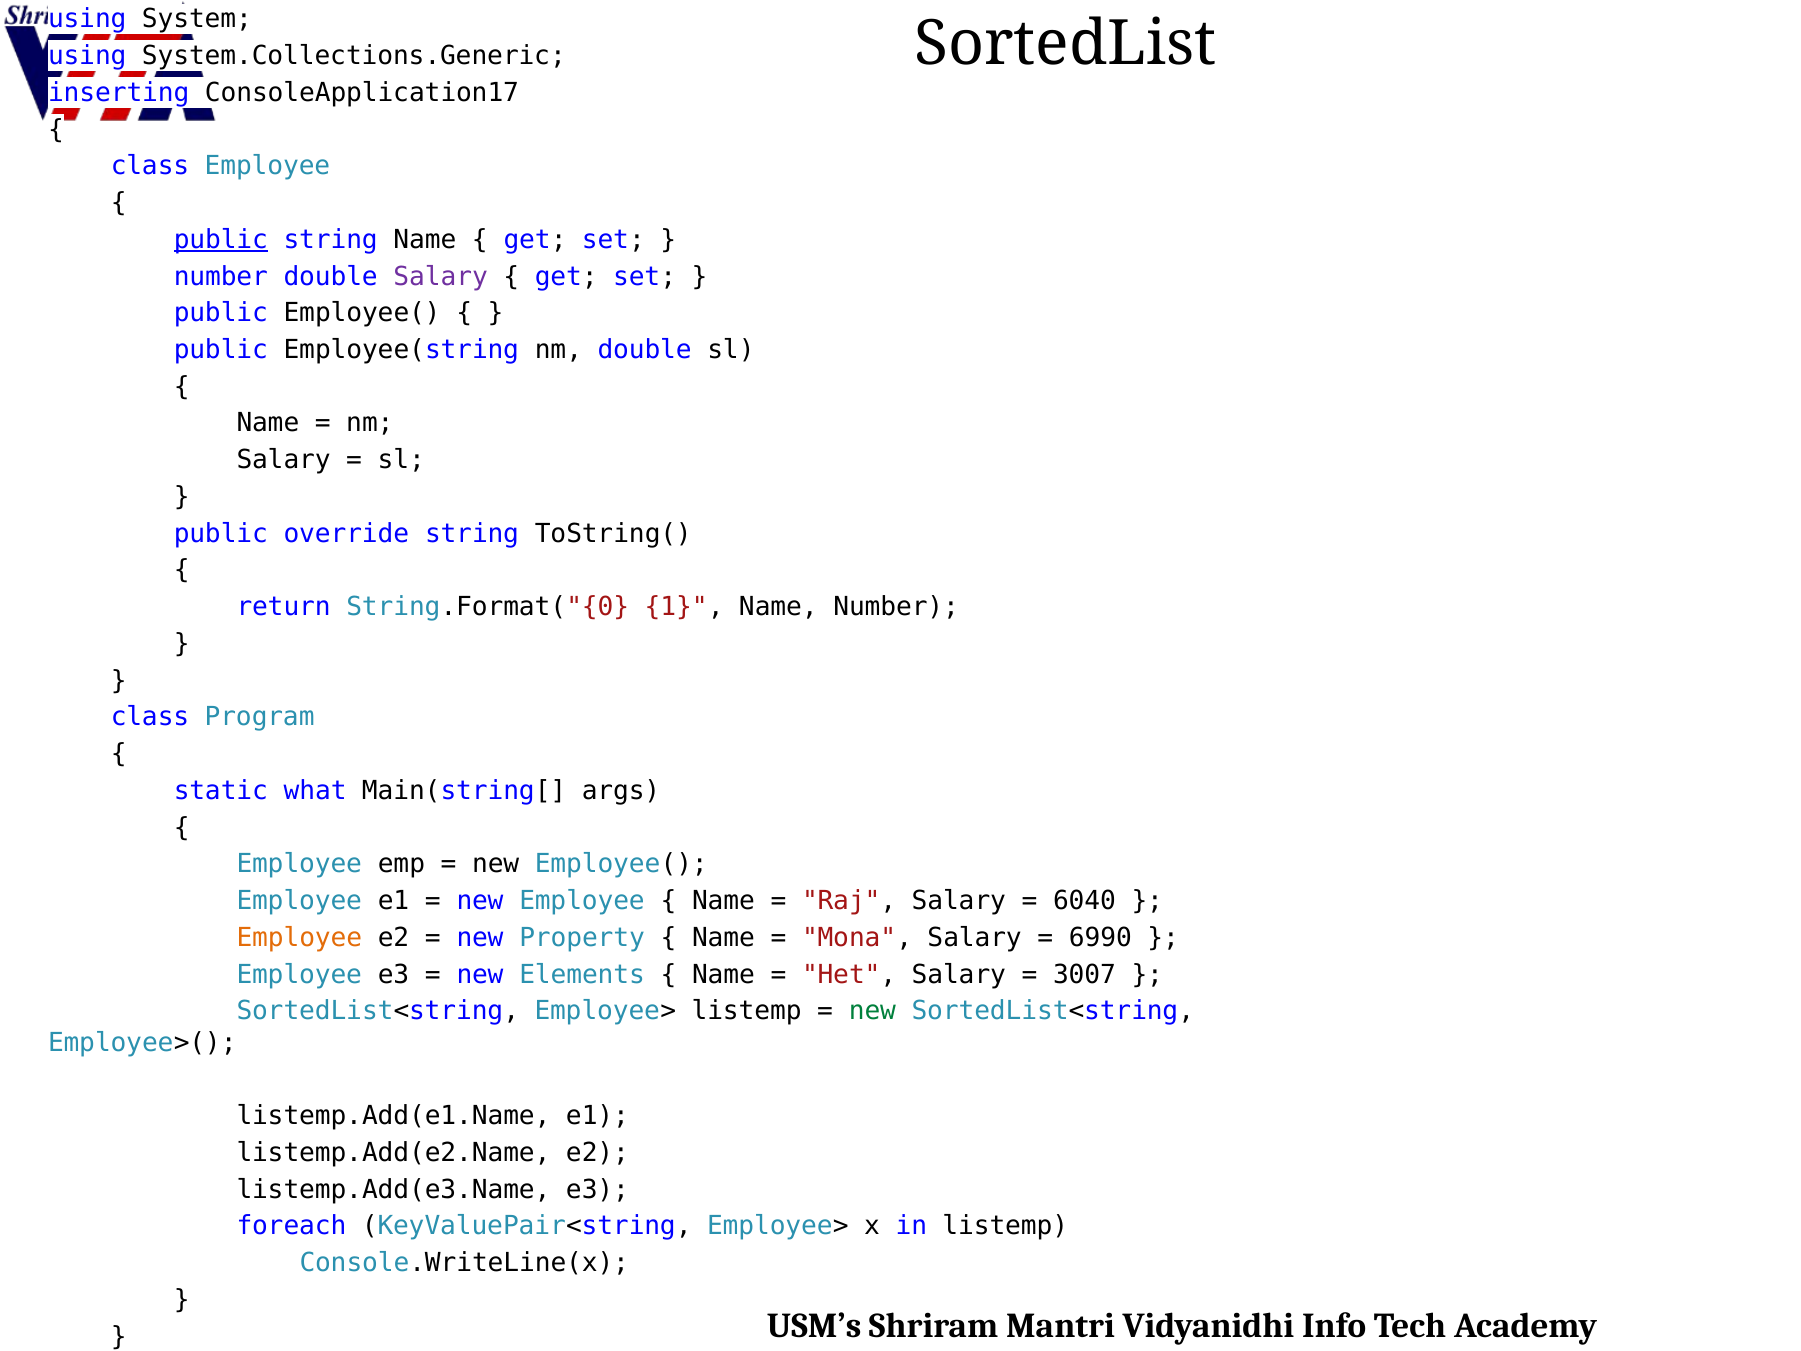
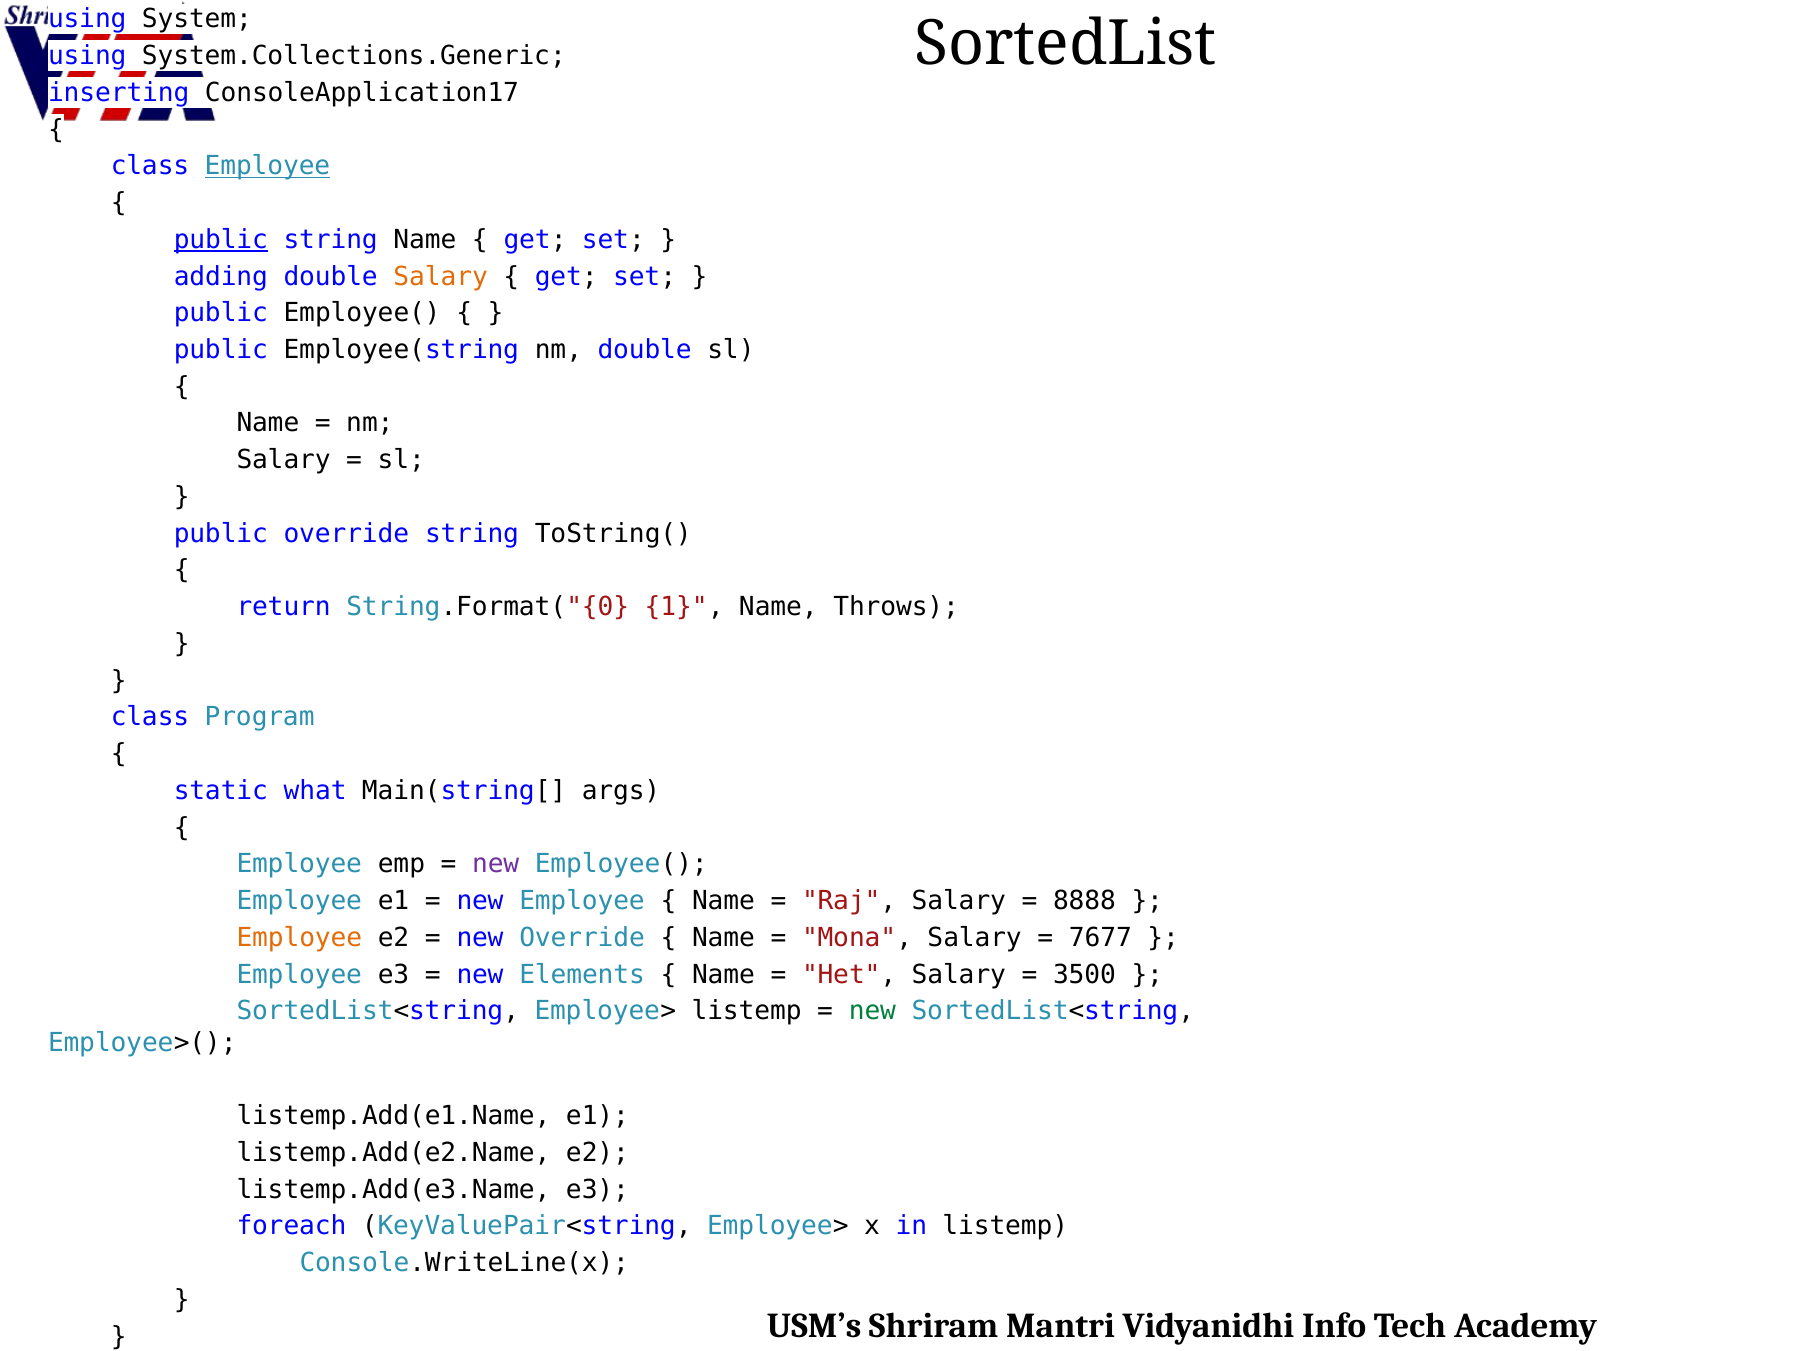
Employee underline: none -> present (267, 166)
number: number -> adding (221, 276)
Salary colour: purple -> orange (441, 276)
Name Number: Number -> Throws (896, 607)
new colour: black -> purple (496, 864)
6040: 6040 -> 8888 (1084, 901)
new Property: Property -> Override (582, 937)
6990: 6990 -> 7677 (1100, 937)
3007: 3007 -> 3500 (1084, 974)
